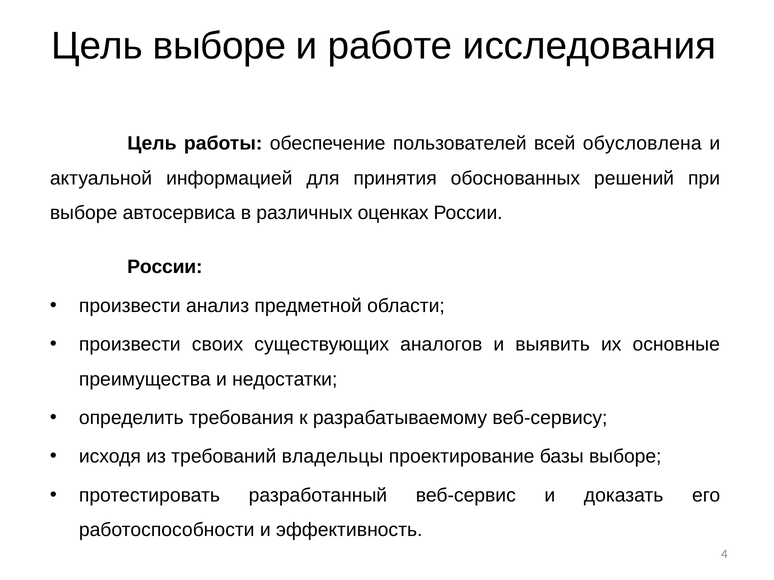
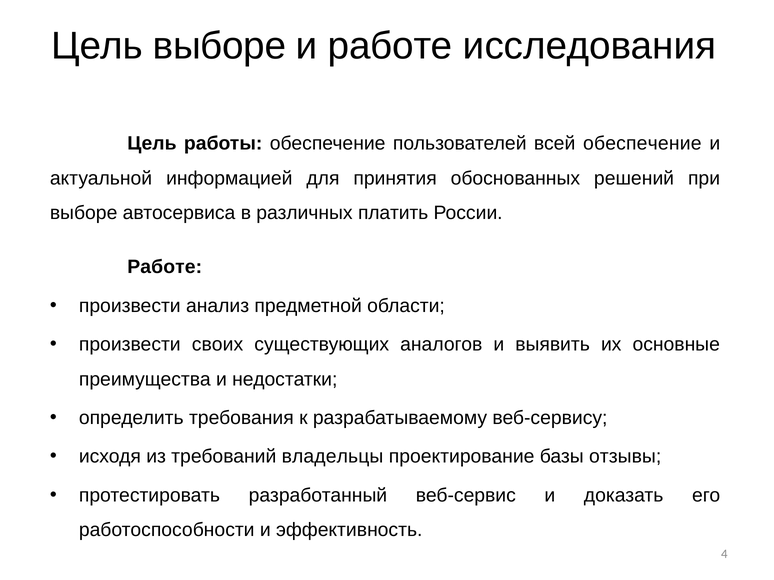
всей обусловлена: обусловлена -> обеспечение (642, 144)
оценках: оценках -> платить (393, 213)
России: России -> Работе (165, 267)
базы выборе: выборе -> отзывы (625, 457)
